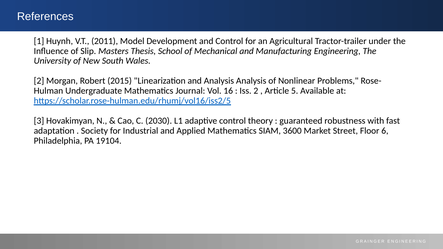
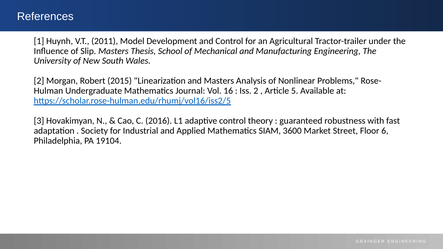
and Analysis: Analysis -> Masters (219, 81)
2030: 2030 -> 2016 (159, 121)
